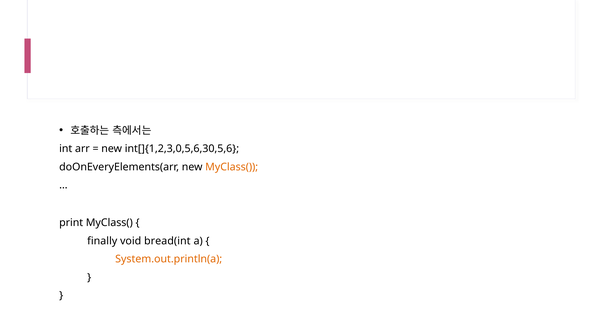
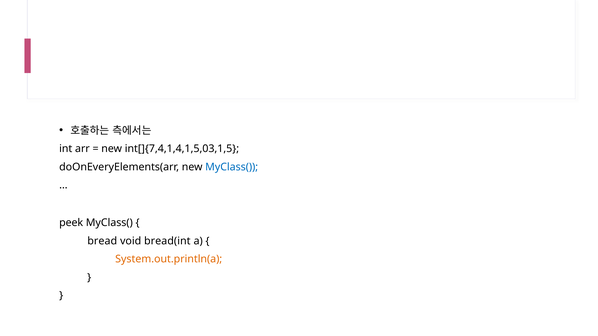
int[]{1,2,3,0,5,6,30,5,6: int[]{1,2,3,0,5,6,30,5,6 -> int[]{7,4,1,4,1,5,03,1,5 (182, 149)
MyClass( colour: orange -> blue (232, 167)
print: print -> peek (71, 223)
finally: finally -> bread (102, 241)
